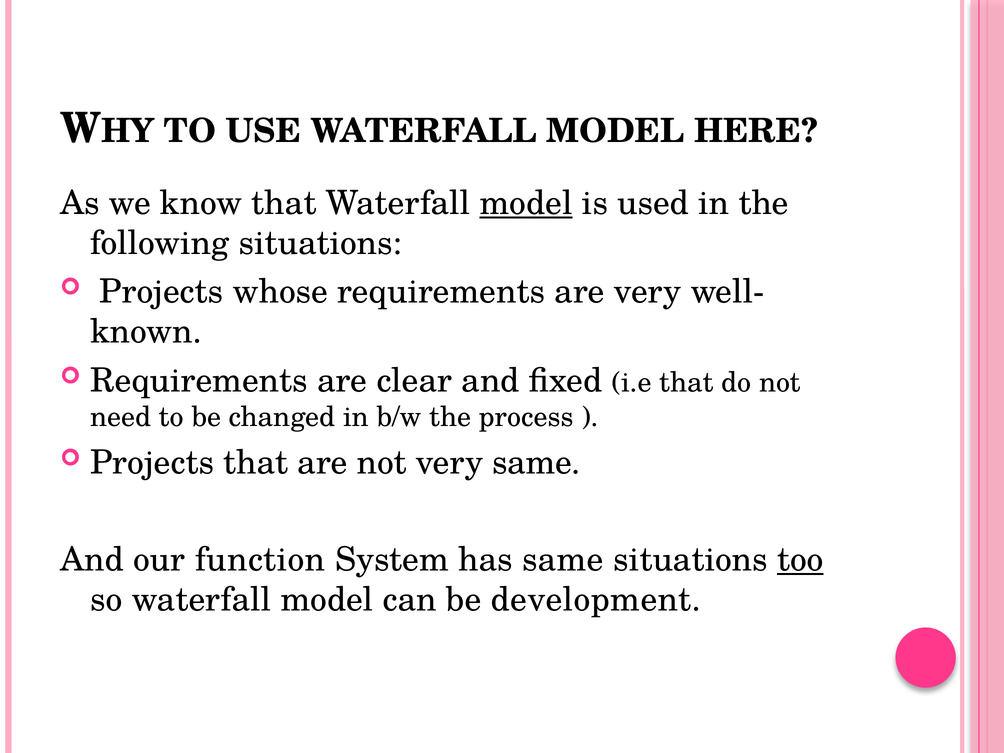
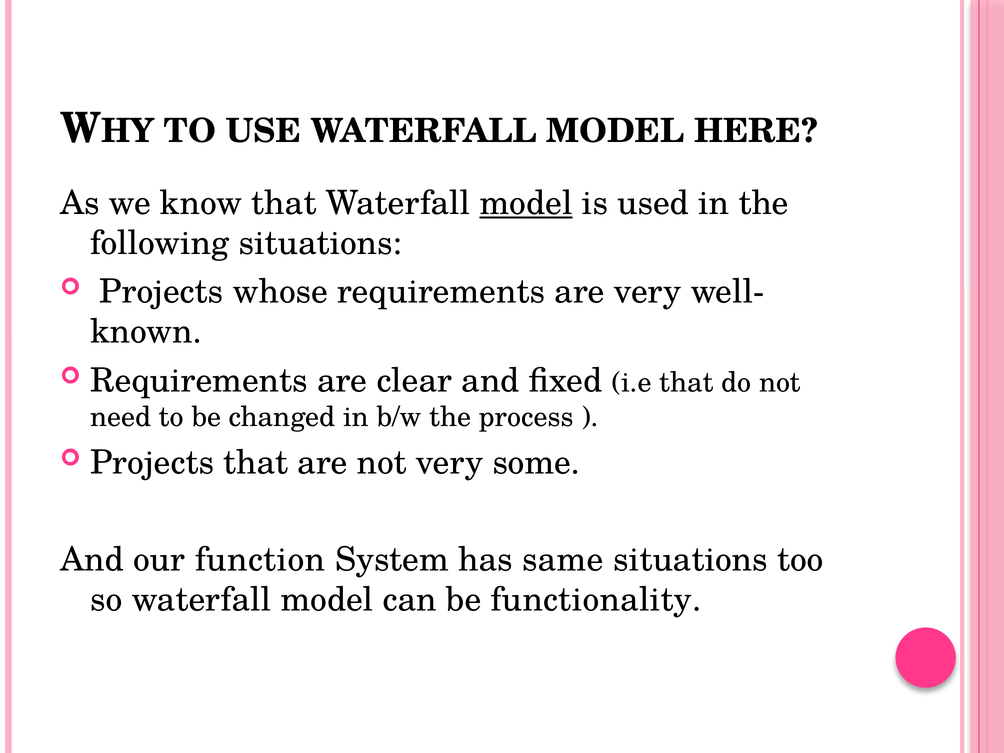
very same: same -> some (536, 462)
too underline: present -> none (800, 560)
development: development -> functionality (596, 600)
